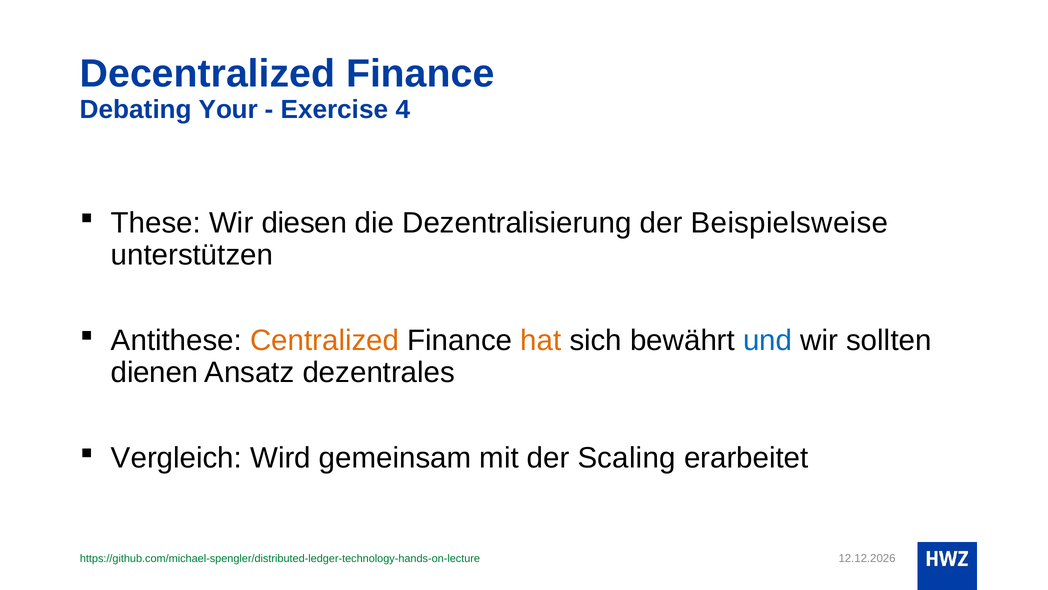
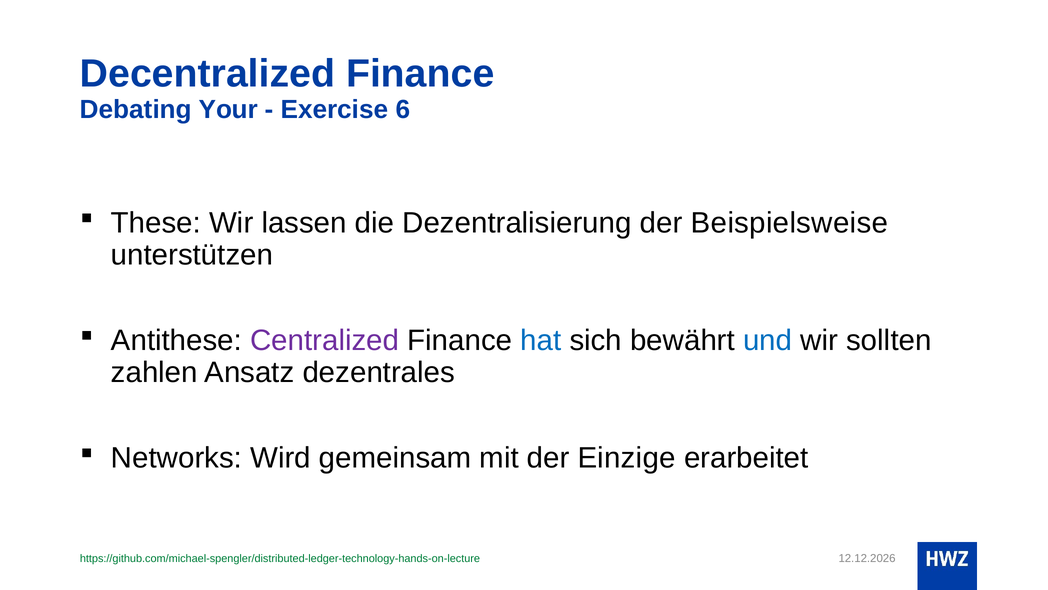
4: 4 -> 6 (403, 109)
diesen: diesen -> lassen (304, 223)
Centralized colour: orange -> purple (325, 340)
hat colour: orange -> blue (541, 340)
dienen: dienen -> zahlen (154, 372)
Vergleich: Vergleich -> Networks (177, 458)
Scaling: Scaling -> Einzige (627, 458)
